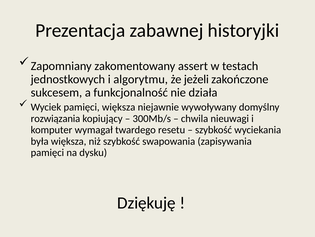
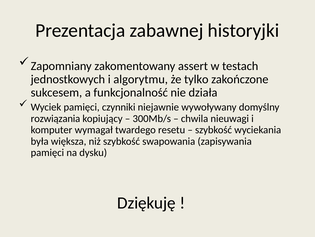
jeżeli: jeżeli -> tylko (196, 79)
pamięci większa: większa -> czynniki (119, 107)
